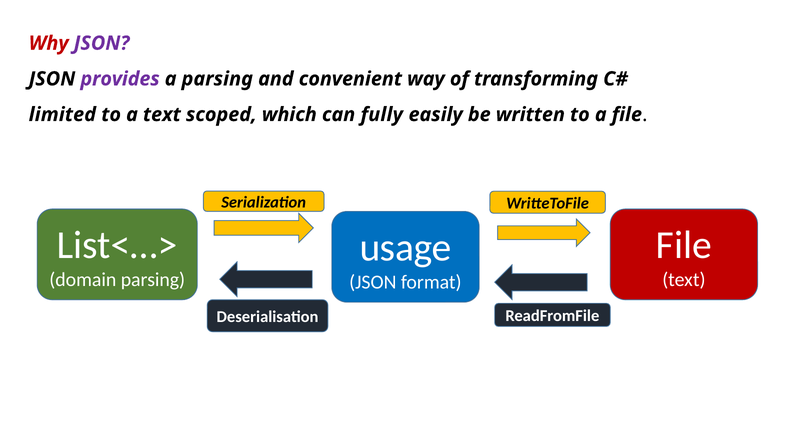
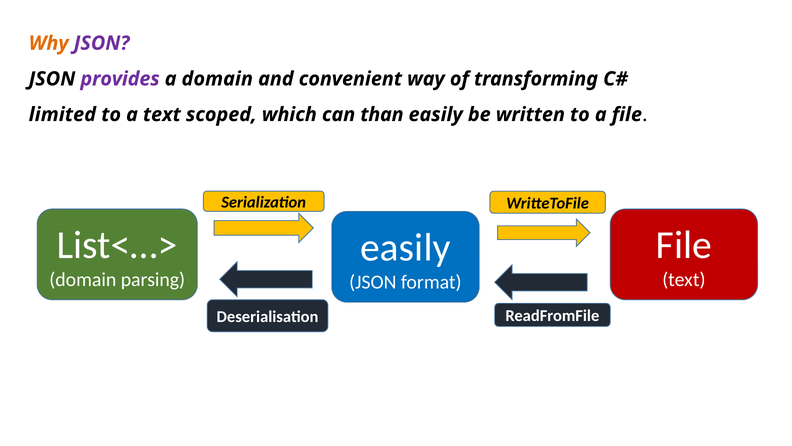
Why colour: red -> orange (49, 43)
a parsing: parsing -> domain (217, 79)
fully: fully -> than (382, 114)
usage: usage -> easily (405, 247)
